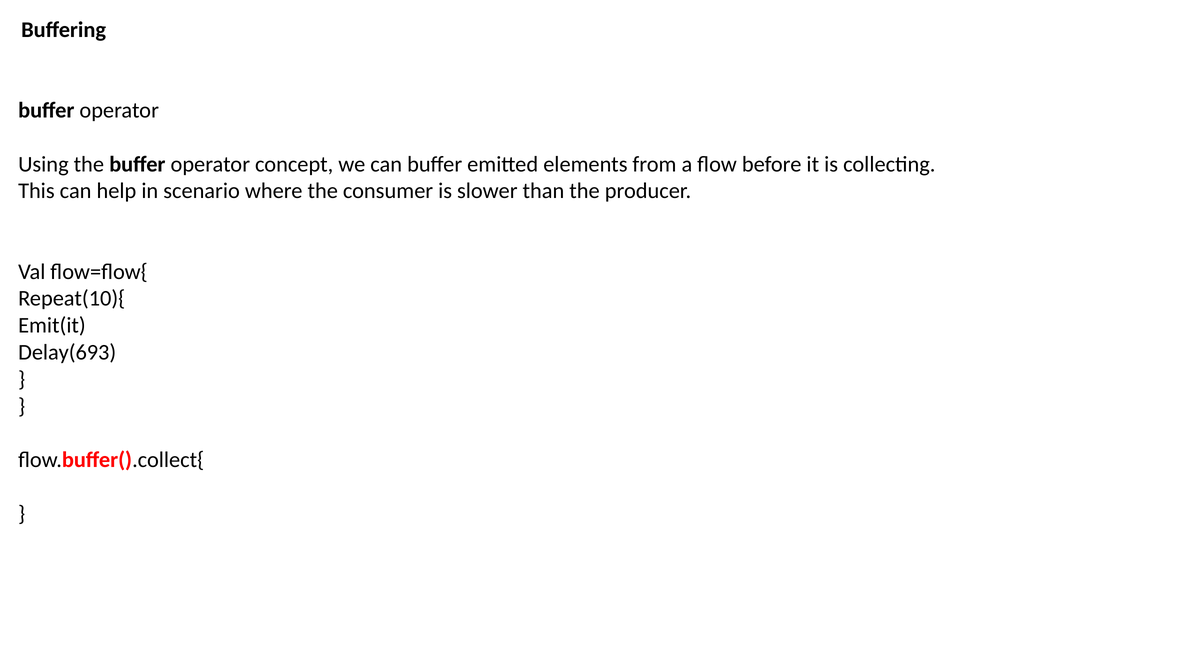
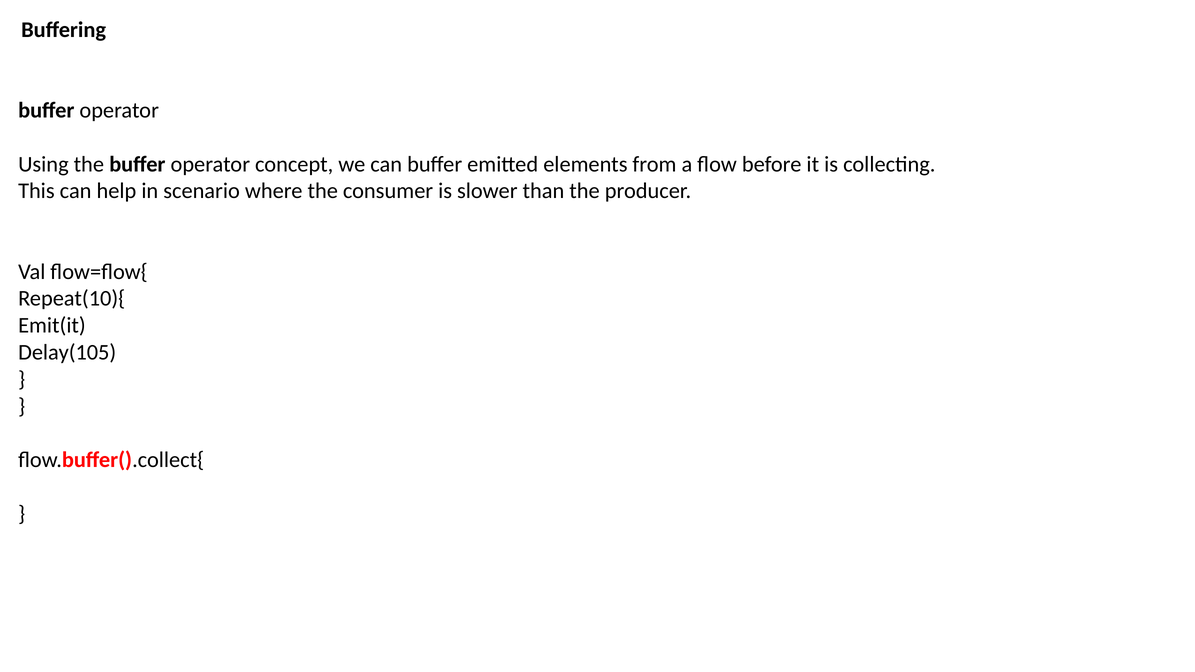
Delay(693: Delay(693 -> Delay(105 (67, 352)
